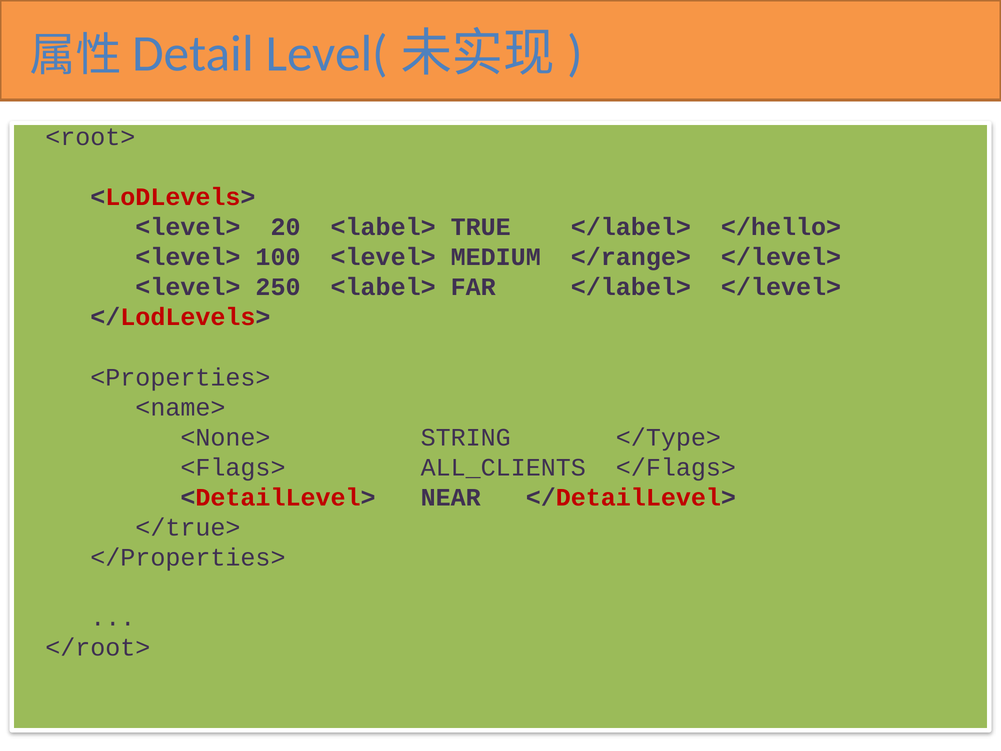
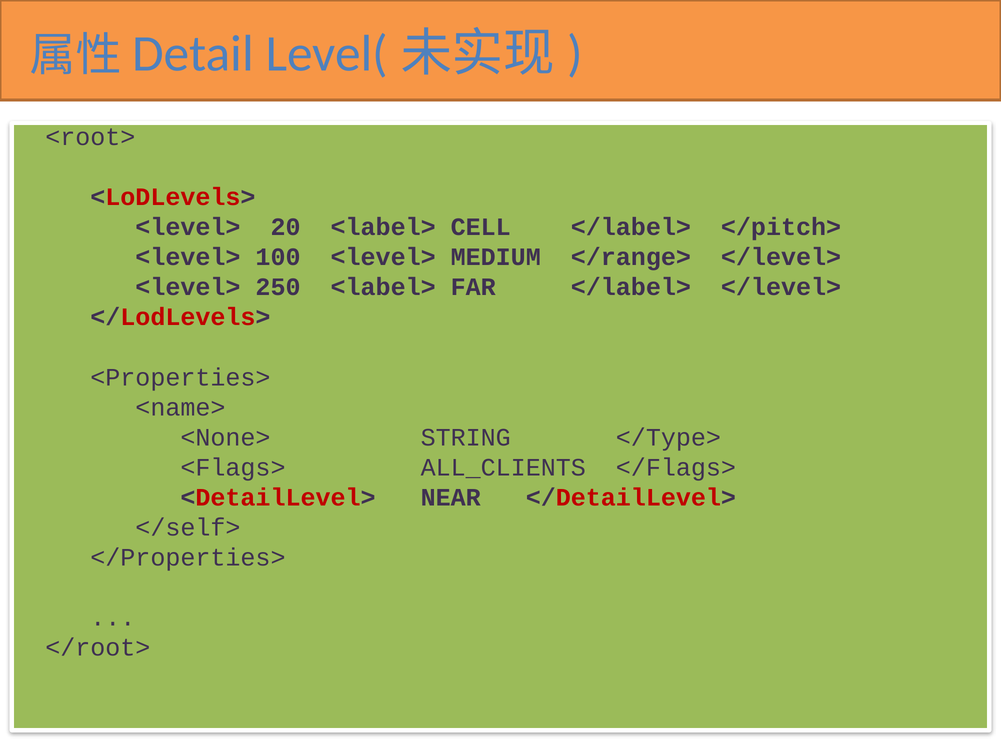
TRUE: TRUE -> CELL (481, 227)
</hello>: </hello> -> </pitch> (781, 227)
</true>: </true> -> </self> (188, 527)
